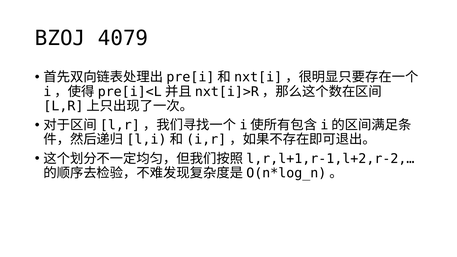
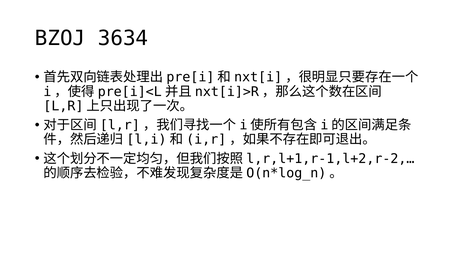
4079: 4079 -> 3634 (123, 38)
